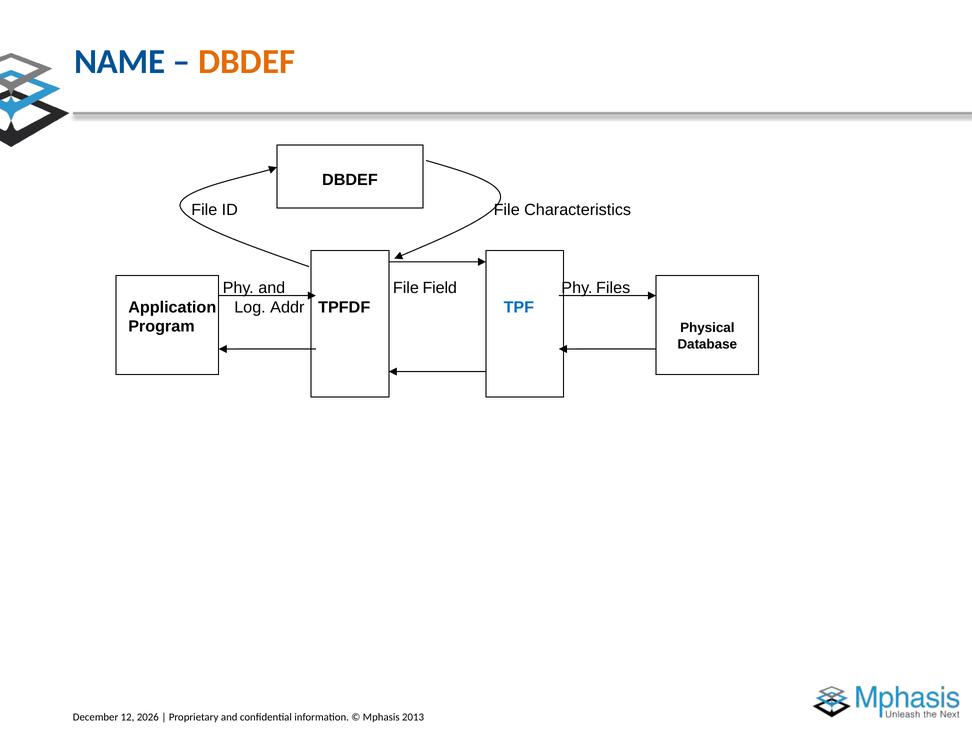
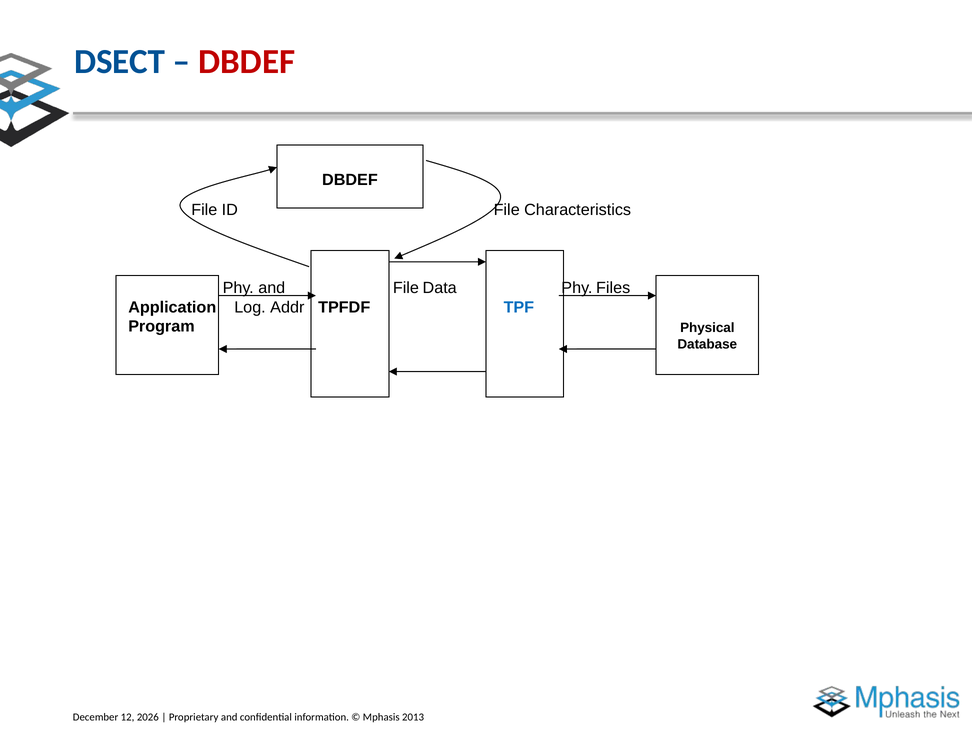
NAME: NAME -> DSECT (120, 62)
DBDEF colour: orange -> red (247, 62)
Field: Field -> Data (440, 288)
